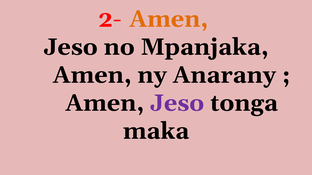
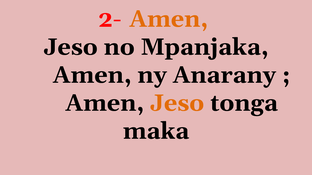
Jeso colour: purple -> orange (177, 103)
